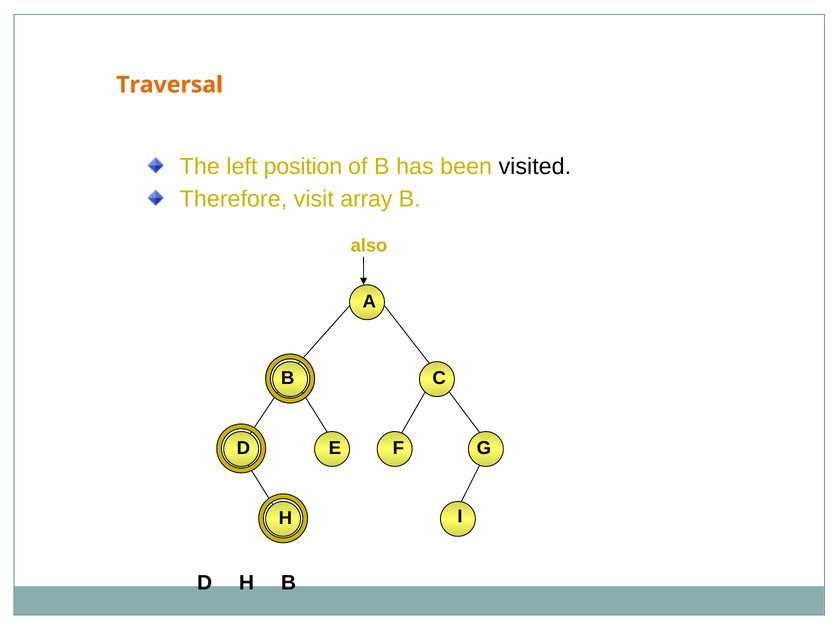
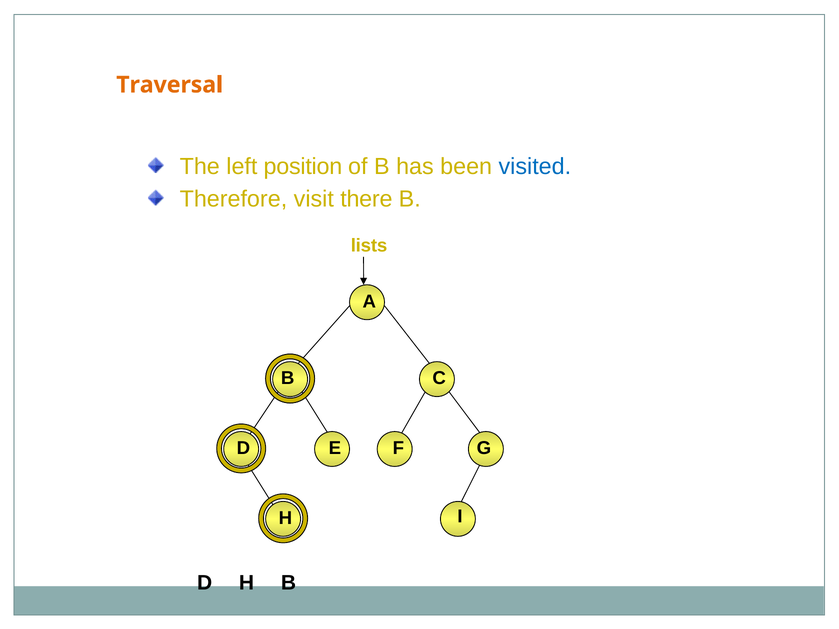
visited colour: black -> blue (535, 166)
array: array -> there (366, 199)
also: also -> lists (369, 246)
